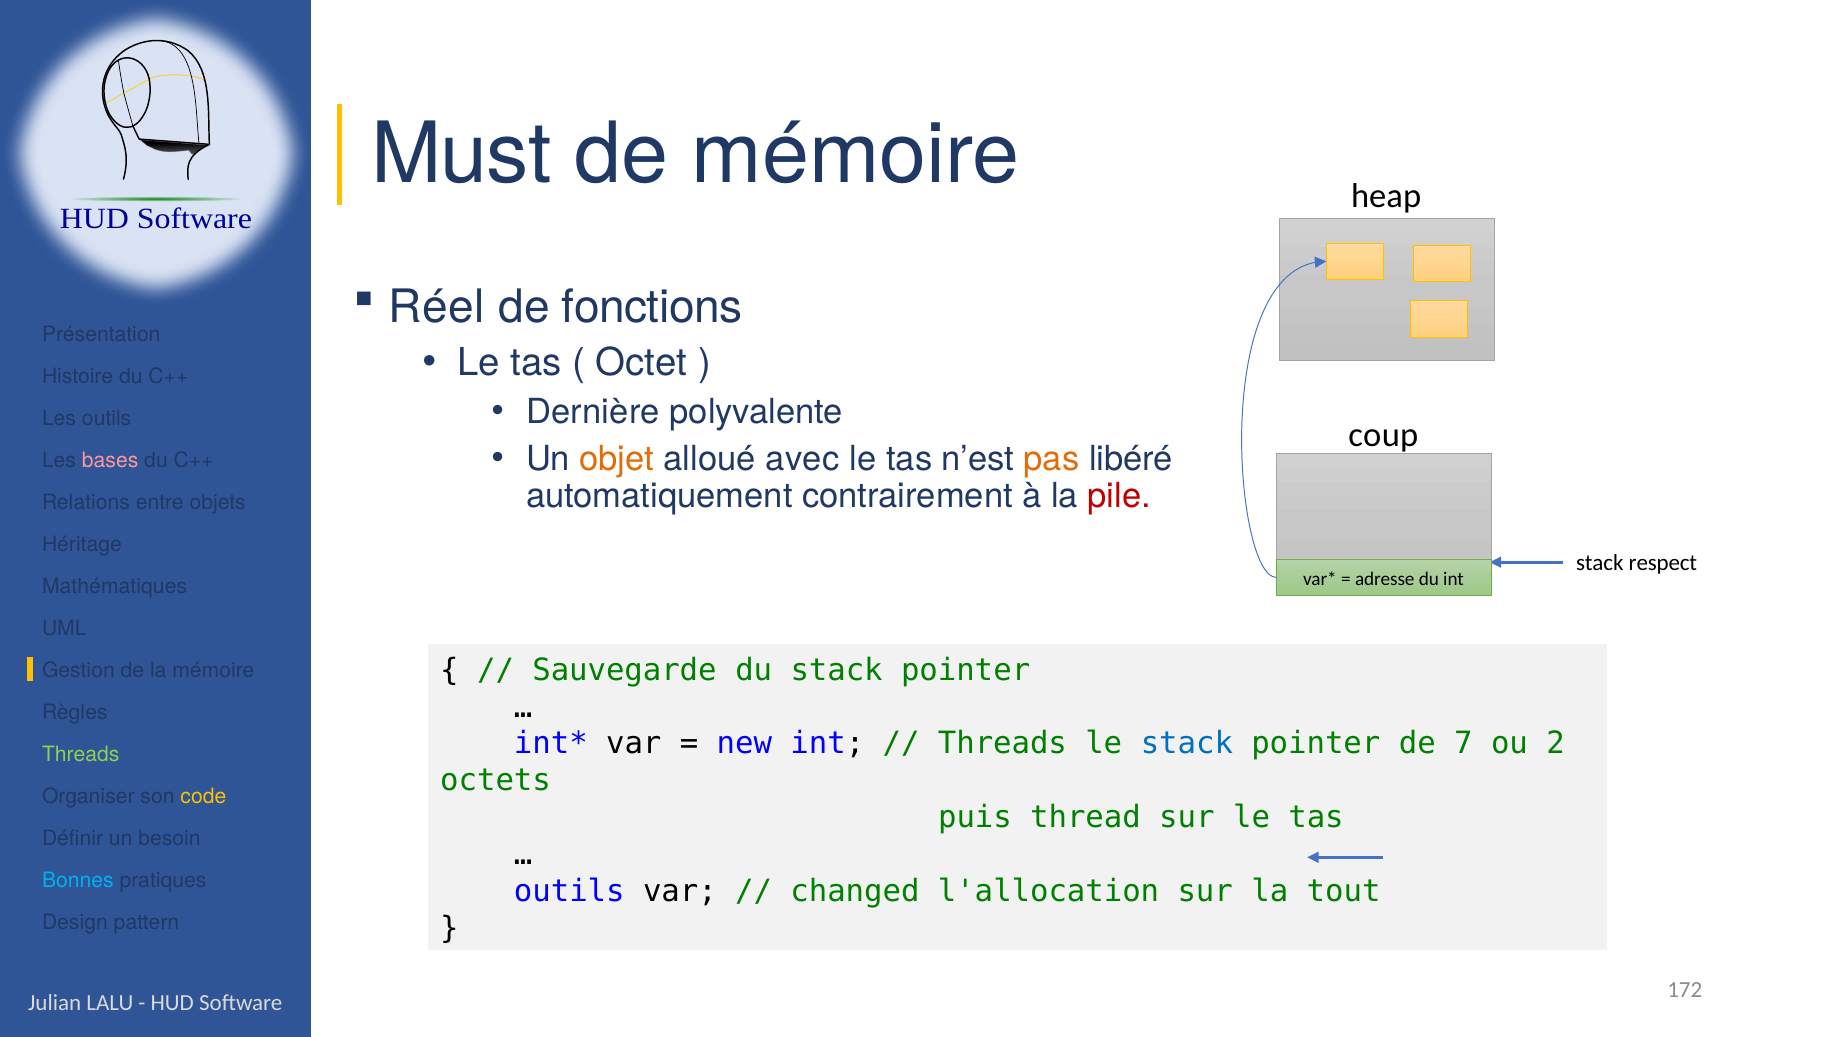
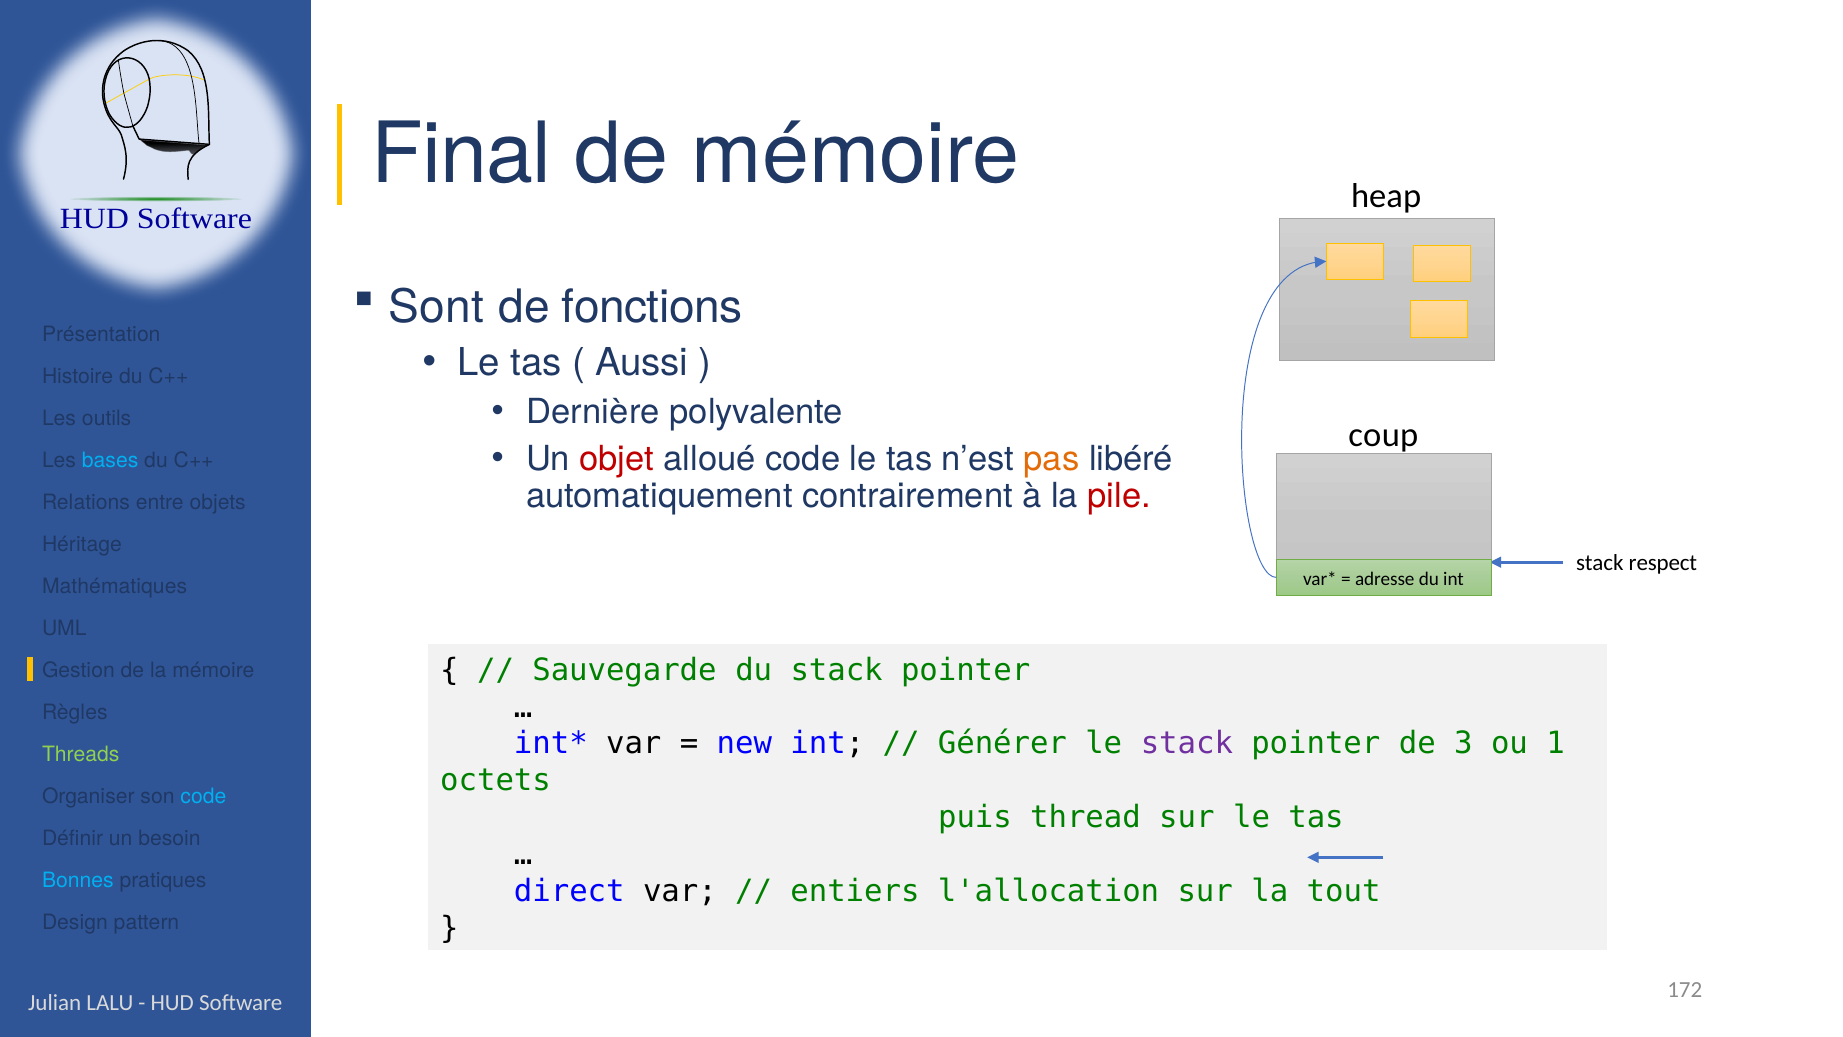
Must: Must -> Final (462, 155)
Réel: Réel -> Sont (437, 307)
Octet: Octet -> Aussi (642, 363)
objet colour: orange -> red (617, 459)
alloué avec: avec -> code (803, 459)
bases colour: pink -> light blue (110, 461)
Threads: Threads -> Générer (1002, 744)
stack colour: blue -> purple (1187, 744)
7: 7 -> 3 (1463, 744)
2: 2 -> 1 (1556, 744)
code colour: yellow -> light blue (203, 797)
outils: outils -> direct (569, 891)
changed: changed -> entiers (855, 891)
